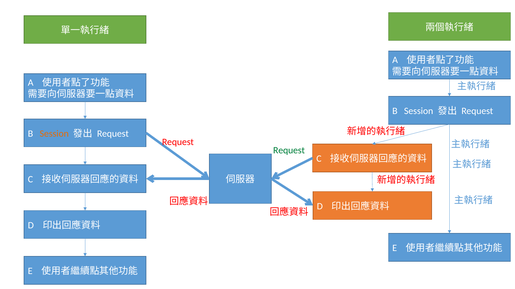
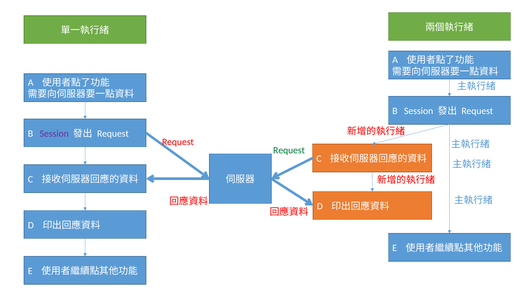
Session colour: orange -> purple (54, 134)
